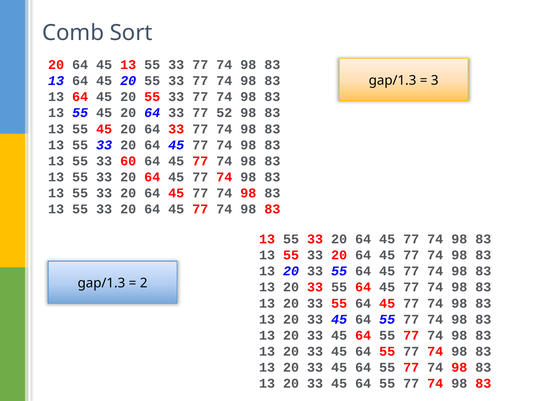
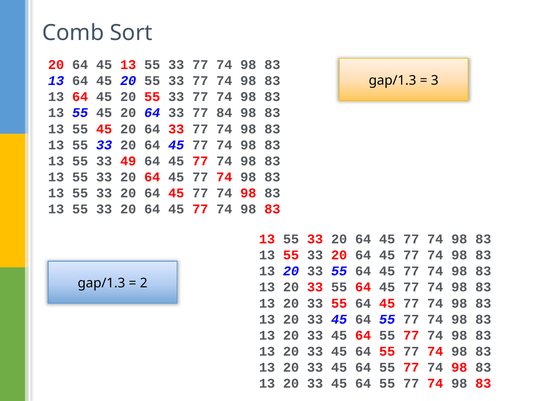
52: 52 -> 84 (224, 113)
60: 60 -> 49 (128, 161)
